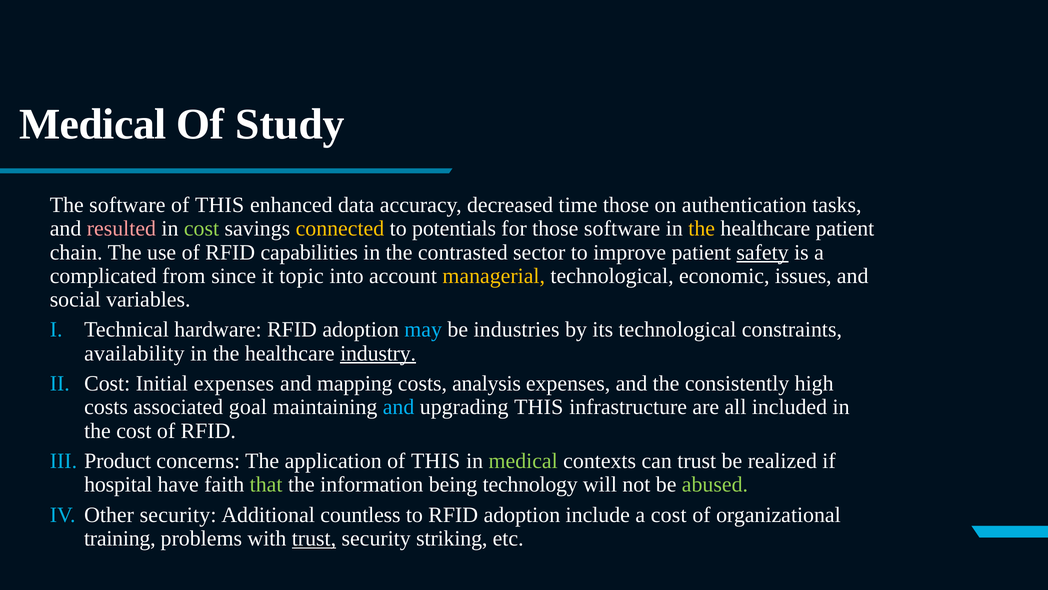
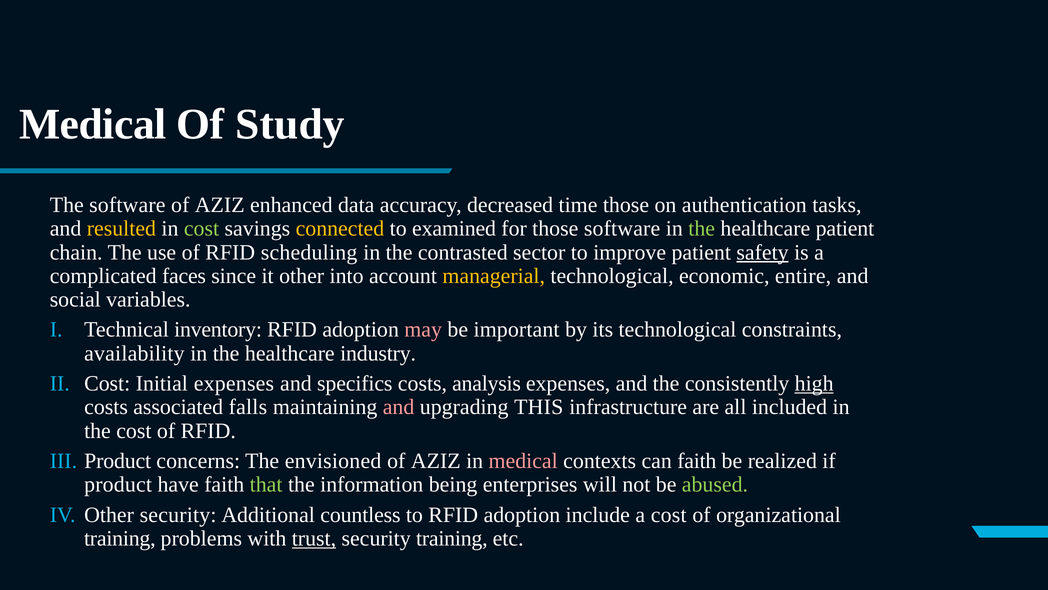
THIS: THIS -> AZIZ (220, 205)
resulted colour: pink -> yellow (121, 228)
potentials: potentials -> examined (454, 228)
the colour: yellow -> light green (702, 228)
capabilities: capabilities -> scheduling (309, 252)
from: from -> faces (184, 276)
it topic: topic -> other (302, 276)
issues: issues -> entire (803, 276)
hardware: hardware -> inventory (218, 329)
may colour: light blue -> pink (423, 329)
industries: industries -> important (517, 329)
industry underline: present -> none (378, 353)
mapping: mapping -> specifics (355, 383)
high underline: none -> present (814, 383)
goal: goal -> falls (248, 407)
and colour: light blue -> pink (399, 407)
application: application -> envisioned (333, 461)
THIS: THIS -> AZIZ (436, 461)
medical colour: light green -> pink (523, 461)
can trust: trust -> faith (697, 461)
hospital: hospital -> product (118, 484)
technology: technology -> enterprises (530, 484)
security striking: striking -> training (452, 538)
